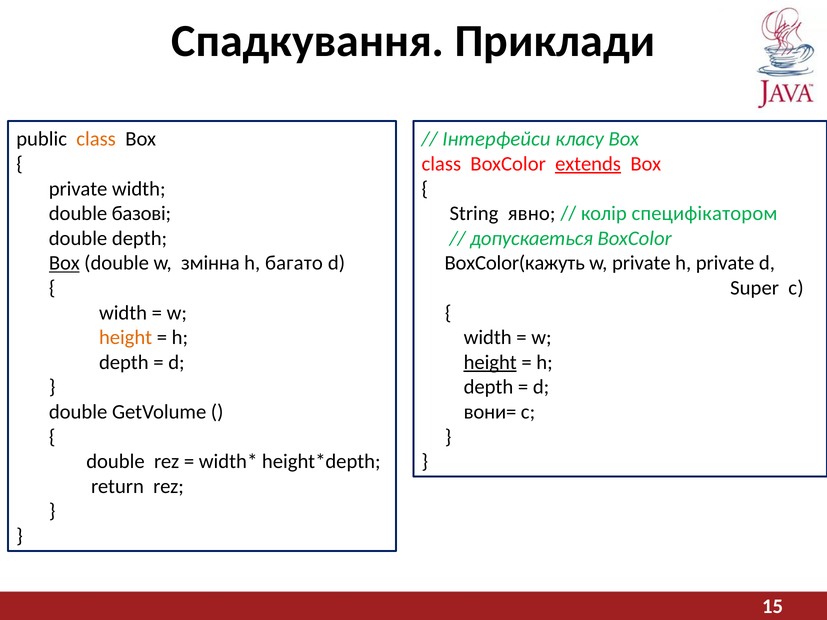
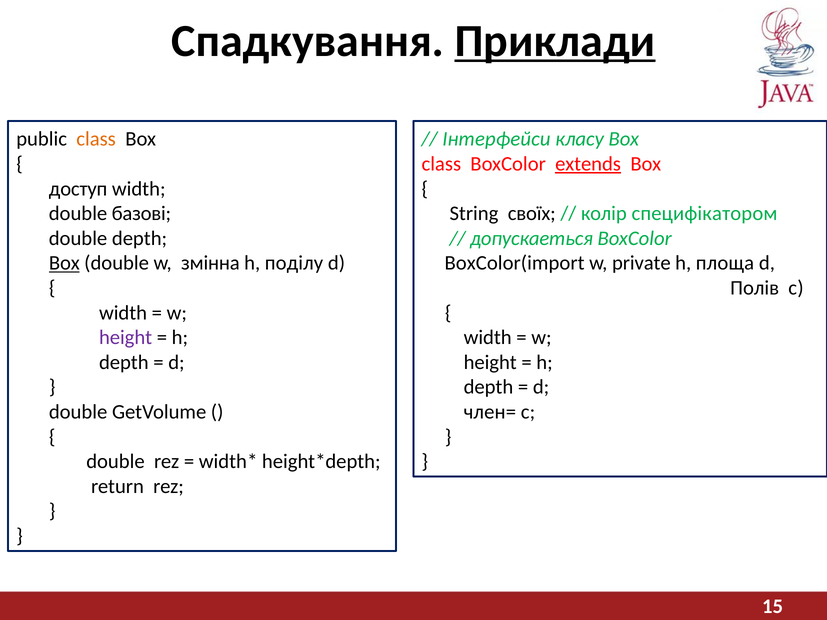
Приклади underline: none -> present (555, 41)
private: private -> доступ (78, 189)
явно: явно -> своїх (532, 214)
багато: багато -> поділу (294, 263)
BoxColor(кажуть: BoxColor(кажуть -> BoxColor(import (515, 263)
h private: private -> площа (725, 263)
Suреr: Suреr -> Полів (755, 288)
height colour: orange -> purple (126, 338)
height underline: present -> none (490, 362)
вони=: вони= -> член= (490, 412)
